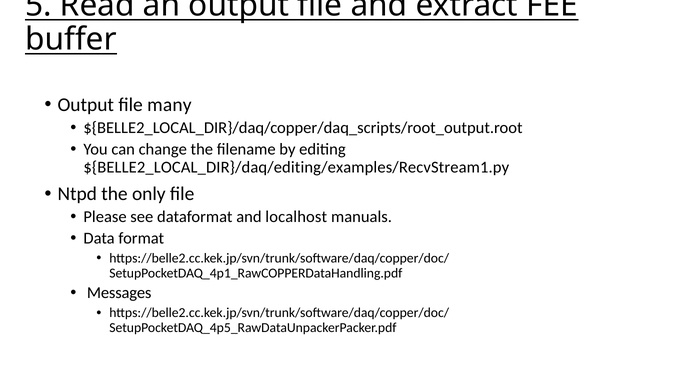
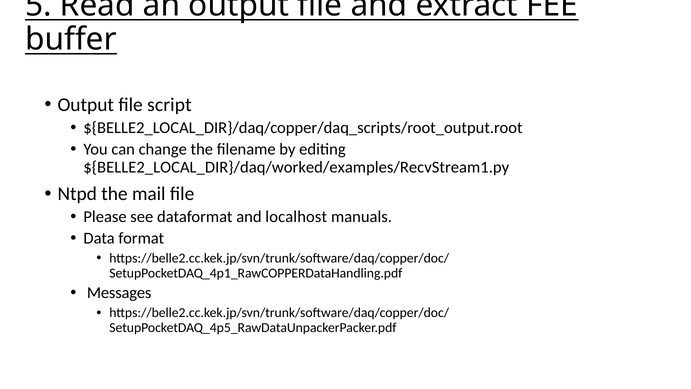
many: many -> script (169, 105)
${BELLE2_LOCAL_DIR}/daq/editing/examples/RecvStream1.py: ${BELLE2_LOCAL_DIR}/daq/editing/examples/RecvStream1.py -> ${BELLE2_LOCAL_DIR}/daq/worked/examples/RecvStream1.py (296, 167)
only: only -> mail (149, 194)
